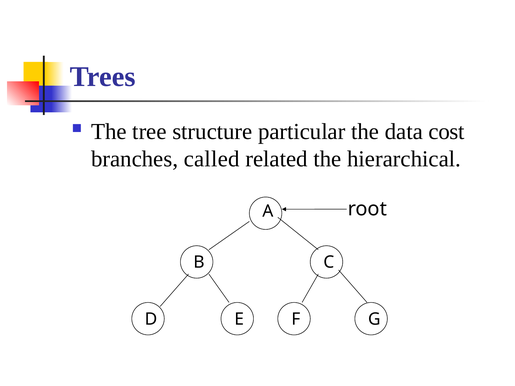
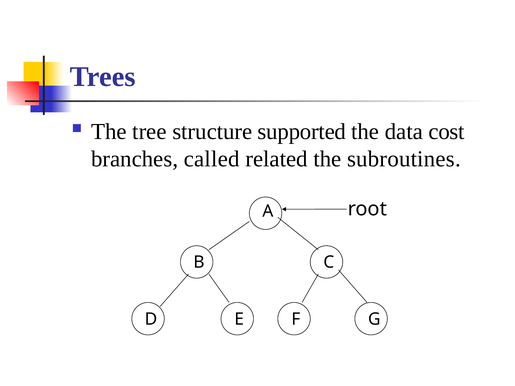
particular: particular -> supported (302, 132)
hierarchical: hierarchical -> subroutines (404, 159)
